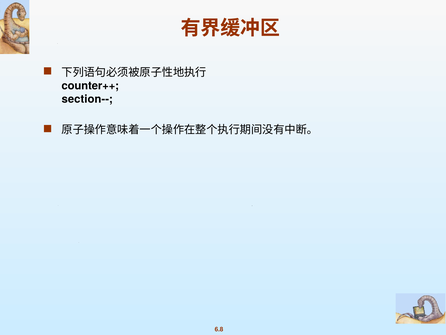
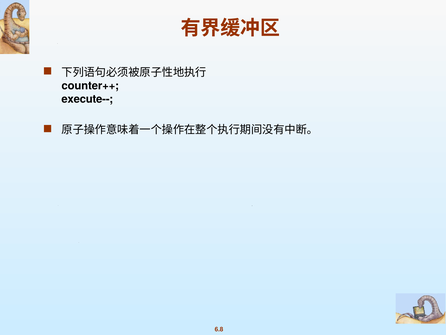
section--: section-- -> execute-- (87, 99)
